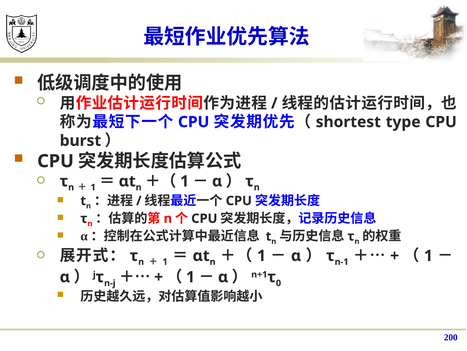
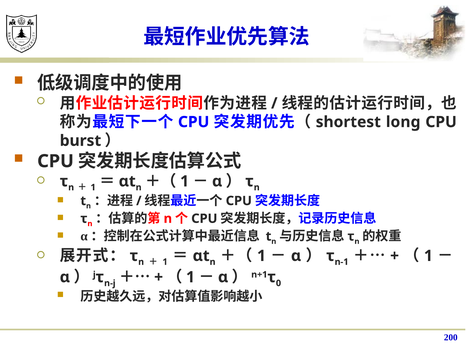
type: type -> long (403, 122)
